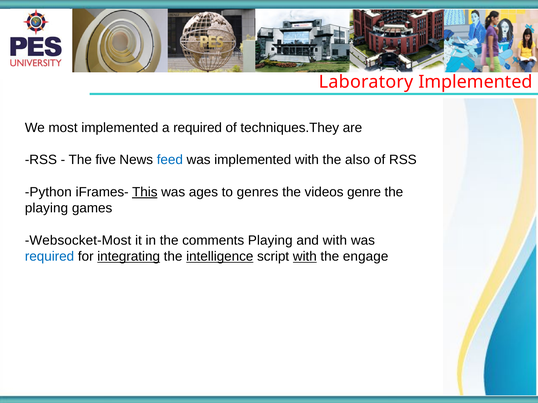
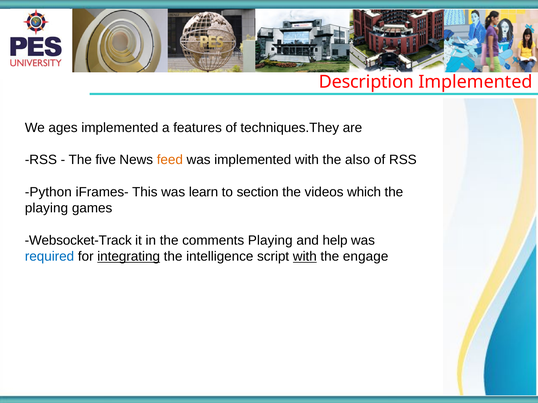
Laboratory: Laboratory -> Description (366, 82)
most: most -> ages (63, 128)
a required: required -> features (198, 128)
feed colour: blue -> orange (170, 160)
This underline: present -> none (145, 192)
ages: ages -> learn (204, 192)
genres: genres -> section (258, 192)
genre: genre -> which (364, 192)
Websocket-Most: Websocket-Most -> Websocket-Track (78, 241)
and with: with -> help (335, 241)
intelligence underline: present -> none (220, 257)
